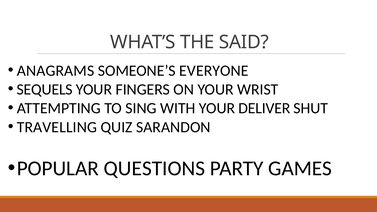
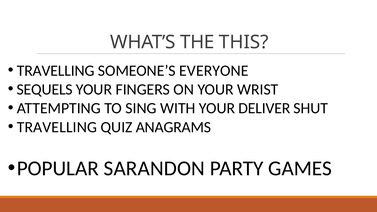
SAID: SAID -> THIS (244, 42)
ANAGRAMS: ANAGRAMS -> TRAVELLING (56, 71)
SARANDON: SARANDON -> ANAGRAMS (173, 127)
QUESTIONS: QUESTIONS -> SARANDON (154, 169)
